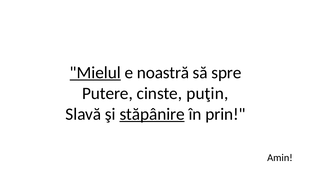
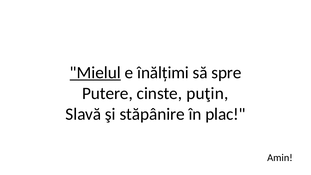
noastră: noastră -> înălțimi (163, 73)
stăpânire underline: present -> none (152, 114)
prin: prin -> plac (225, 114)
